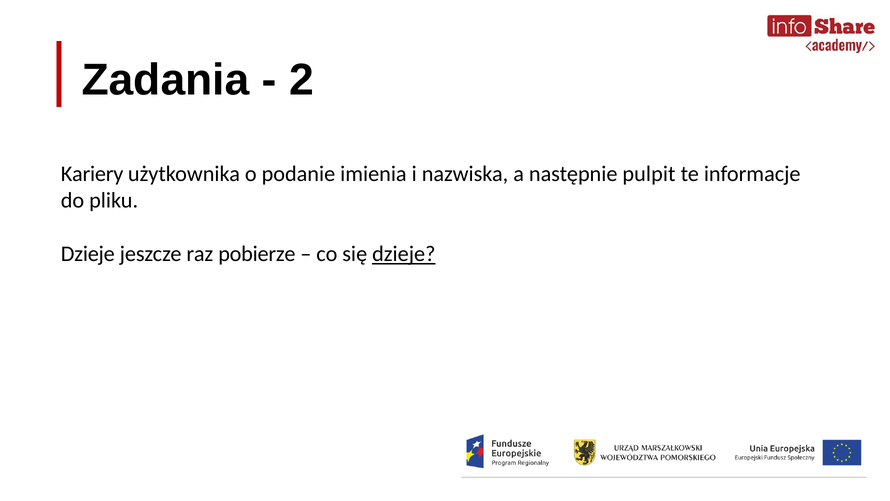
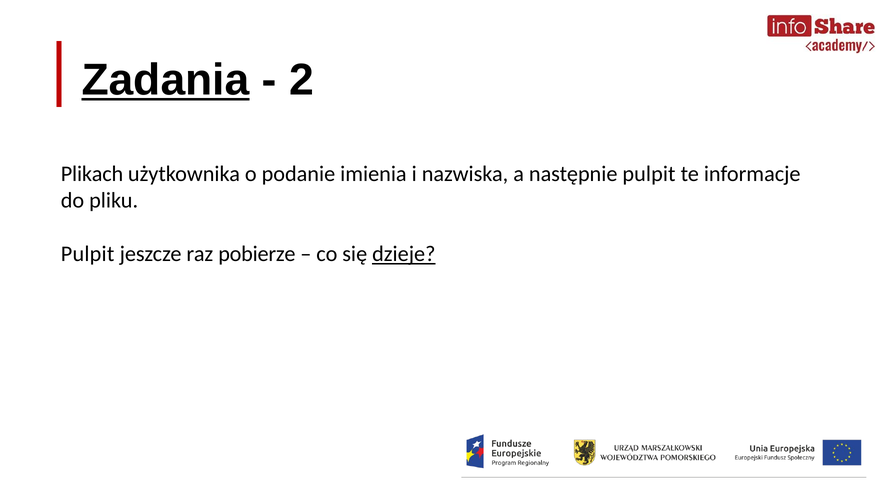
Zadania underline: none -> present (166, 80)
Kariery: Kariery -> Plikach (92, 174)
Dzieje: Dzieje -> Pulpit (88, 254)
